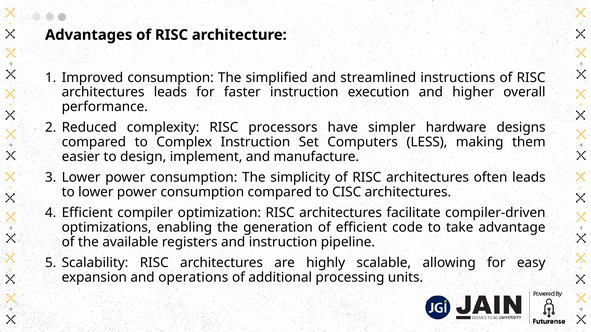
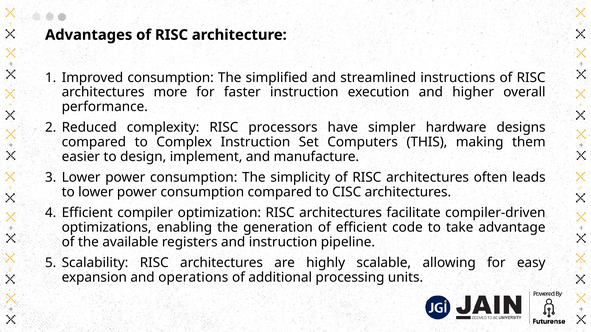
architectures leads: leads -> more (170, 92)
LESS: LESS -> THIS (427, 142)
